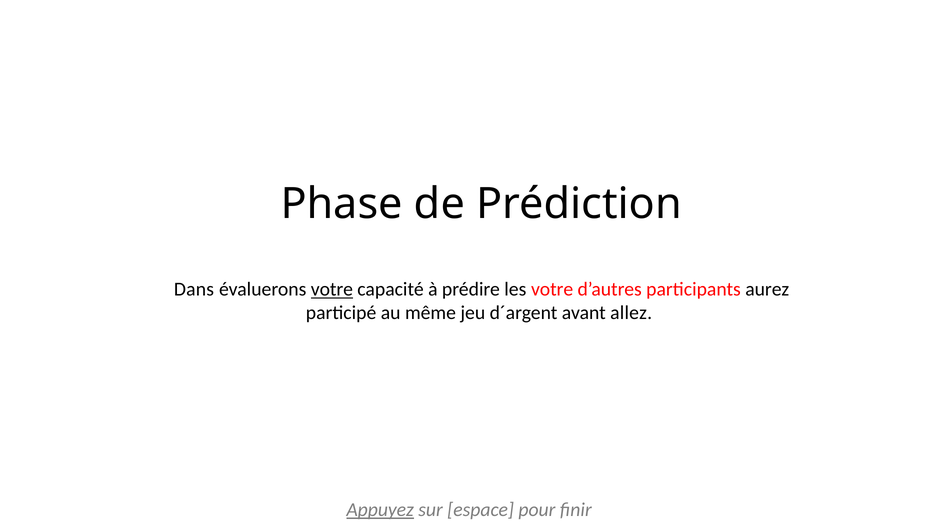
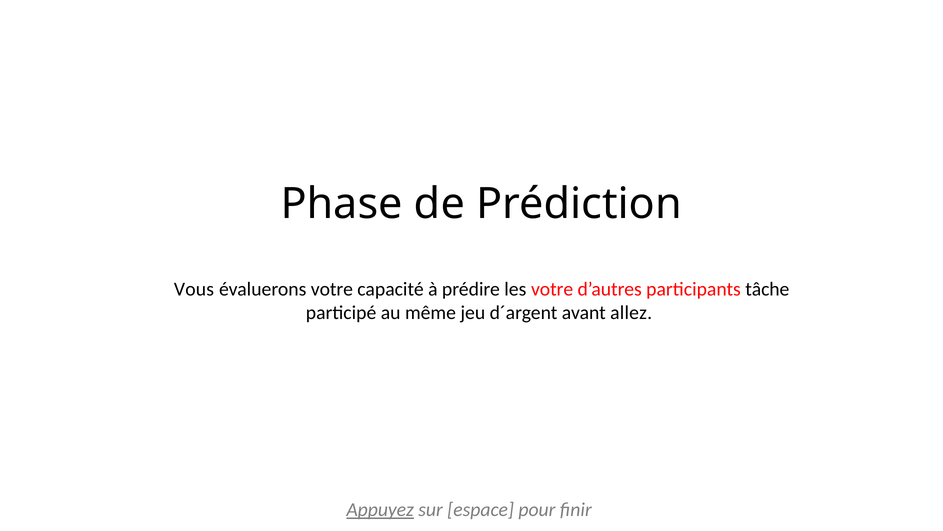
Dans: Dans -> Vous (194, 289)
votre underline: present -> none (332, 289)
aurez: aurez -> tâche (767, 289)
